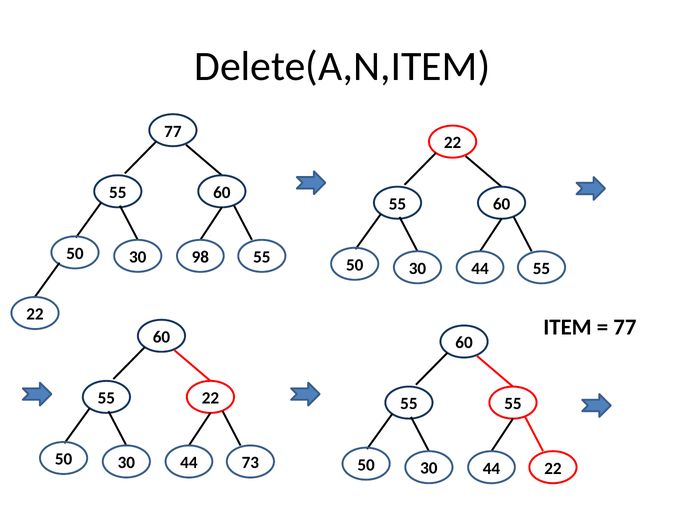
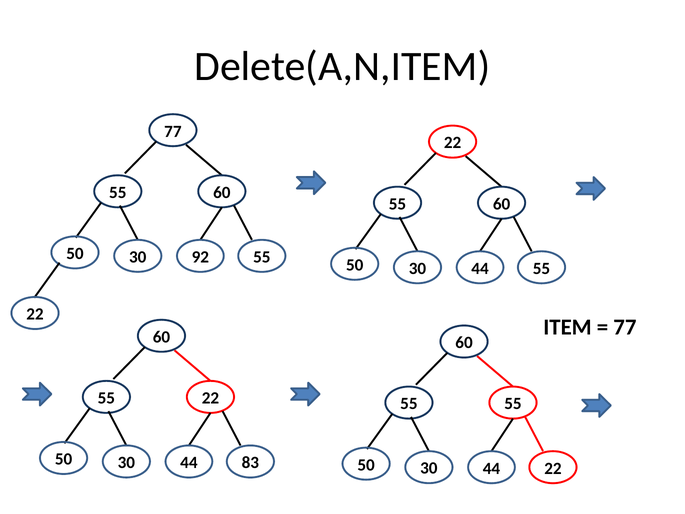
98: 98 -> 92 (200, 257)
73: 73 -> 83 (250, 462)
